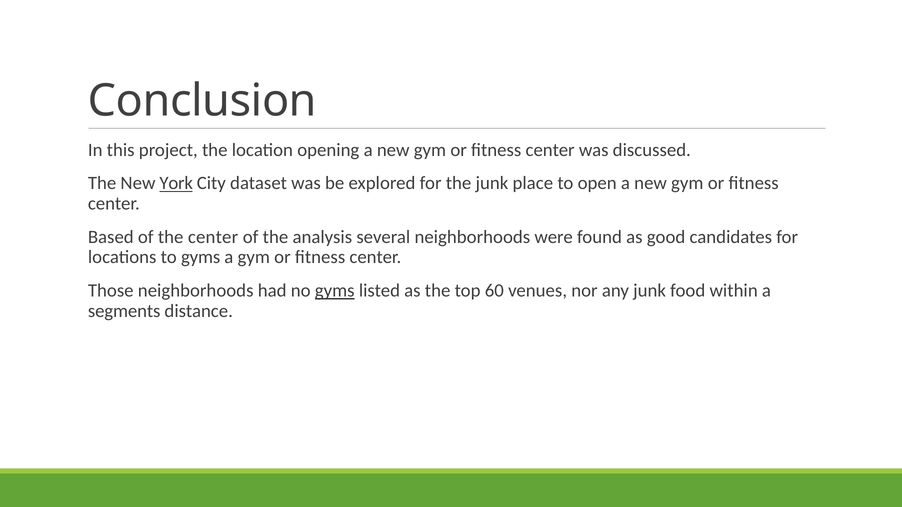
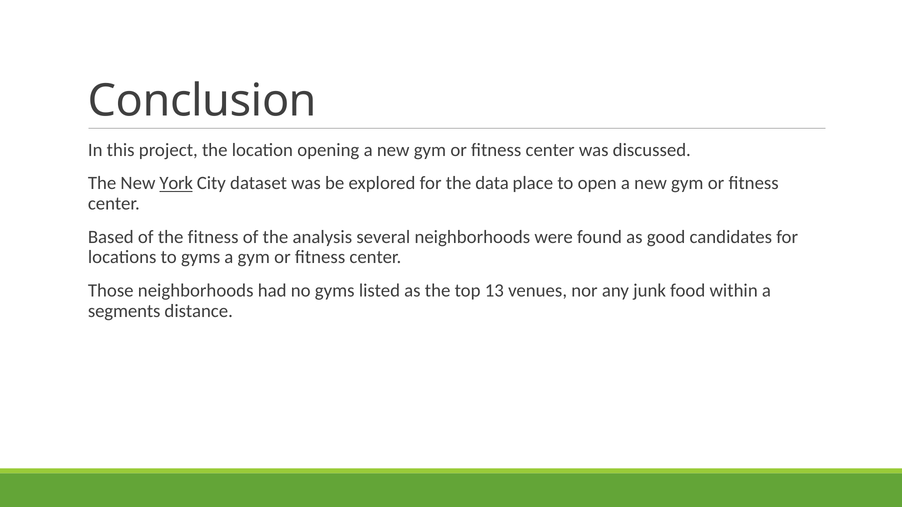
the junk: junk -> data (492, 183)
the center: center -> fitness (213, 237)
gyms underline: present -> none (335, 291)
60: 60 -> 13 (494, 291)
